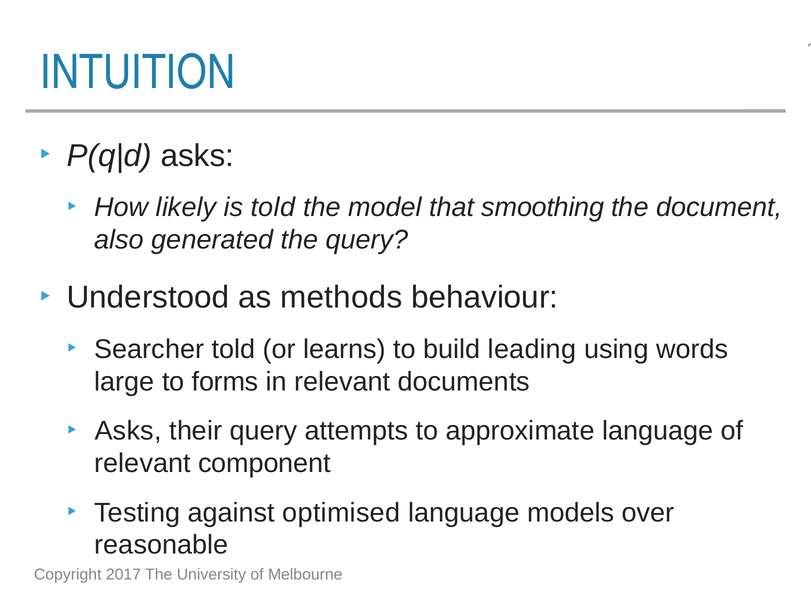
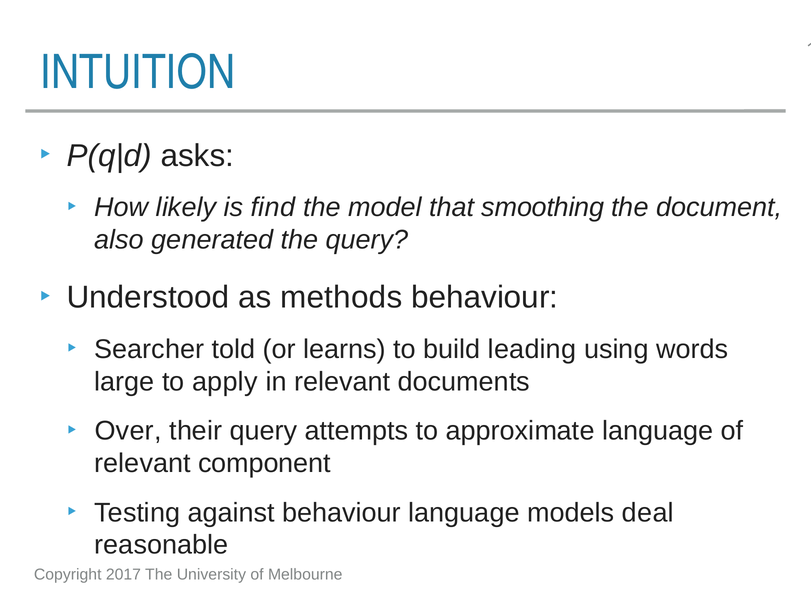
is told: told -> find (273, 208)
forms: forms -> apply (225, 382)
Asks: Asks -> Over (128, 431)
against optimised: optimised -> behaviour (342, 513)
over: over -> deal (648, 513)
